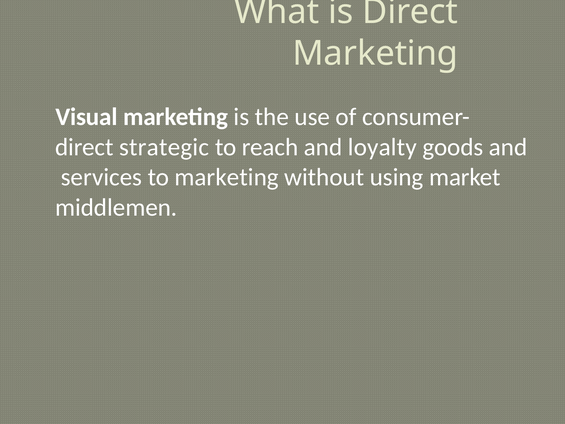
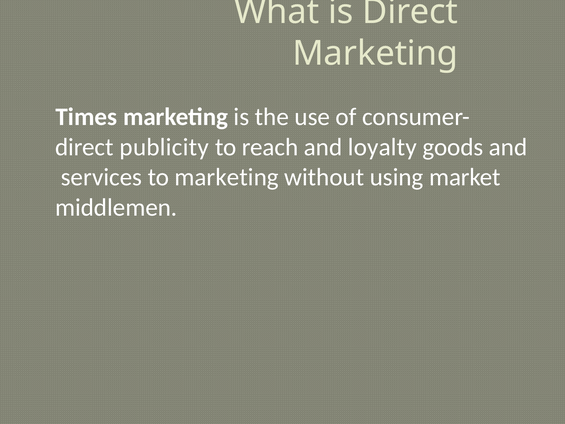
Visual: Visual -> Times (86, 117)
strategic: strategic -> publicity (164, 147)
